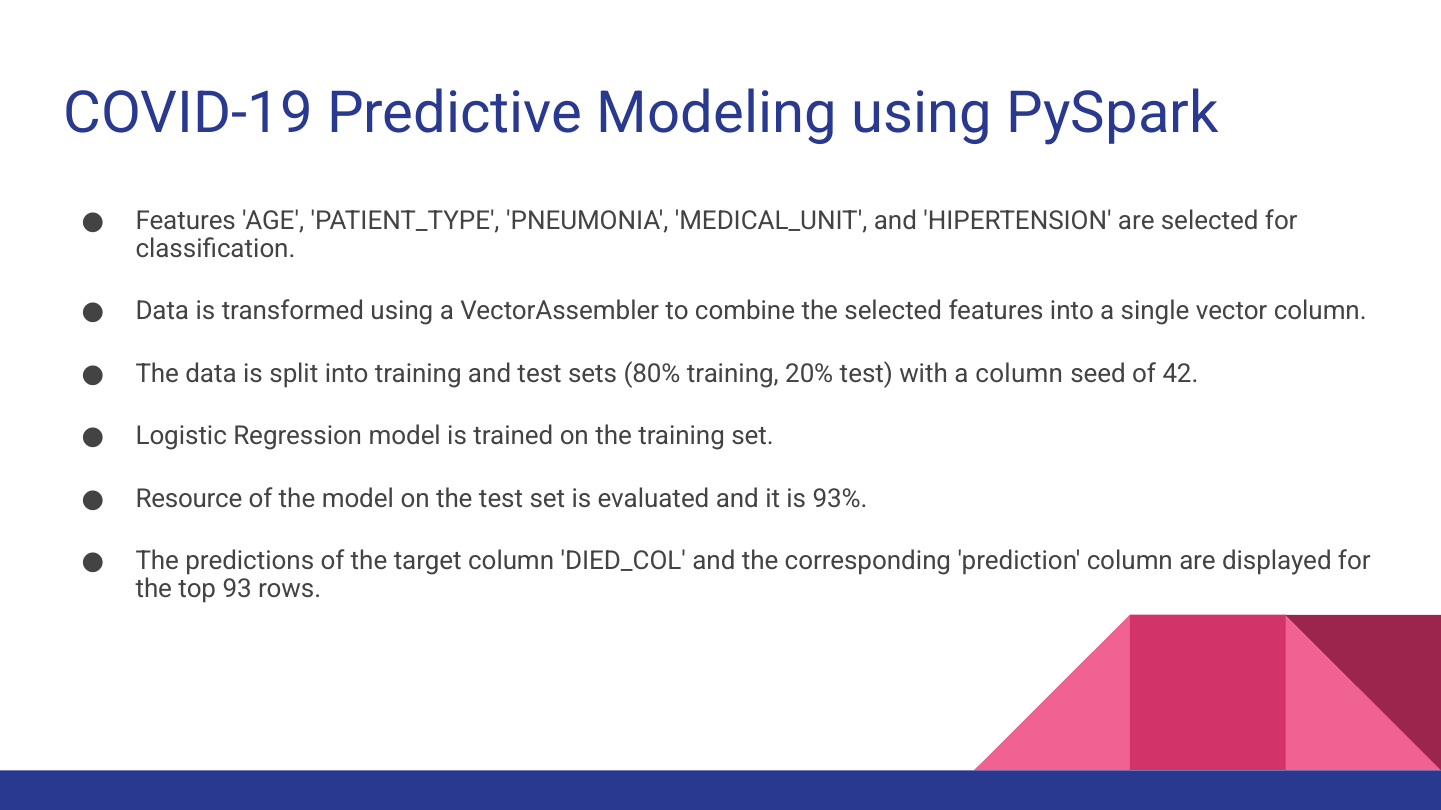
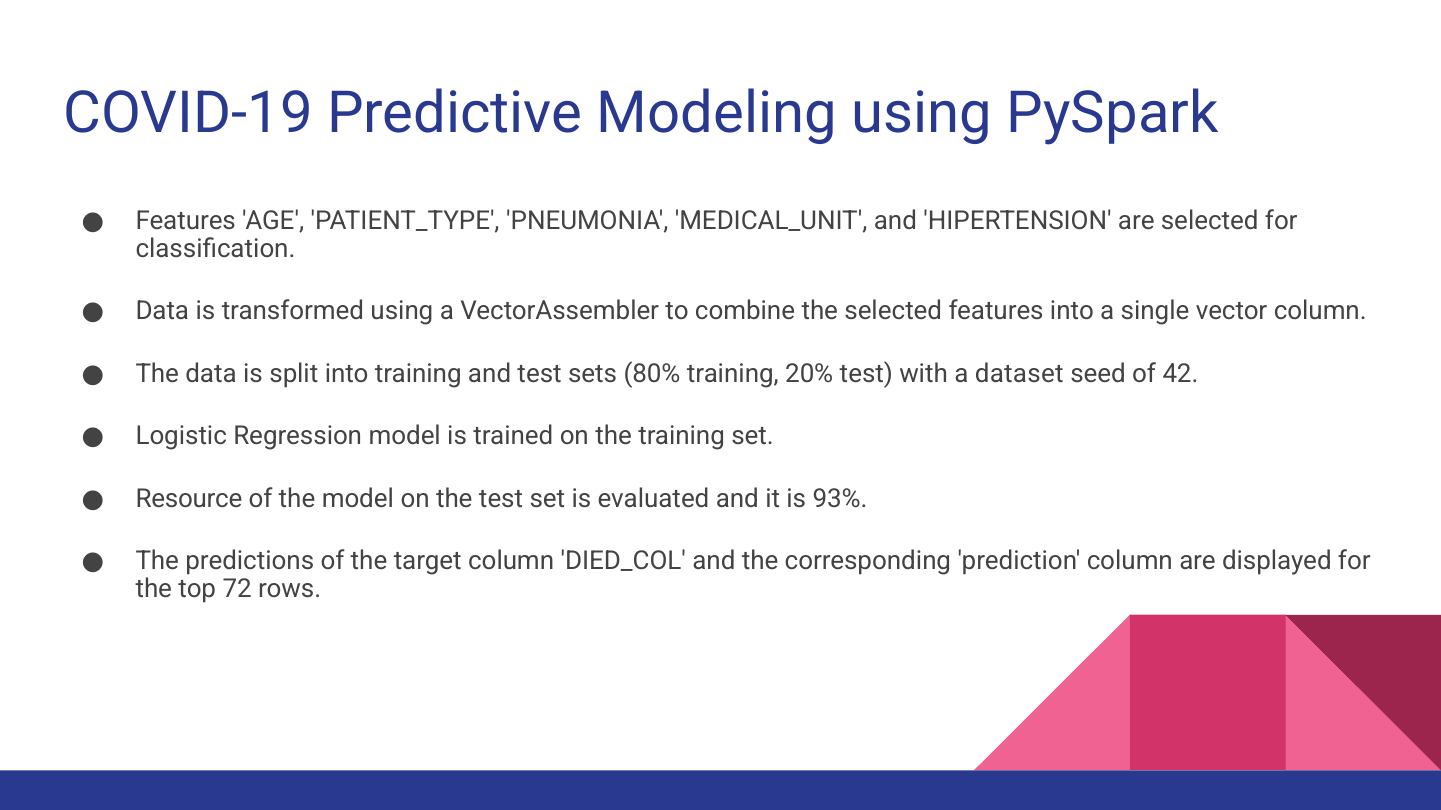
a column: column -> dataset (1019, 374)
93: 93 -> 72 (237, 589)
